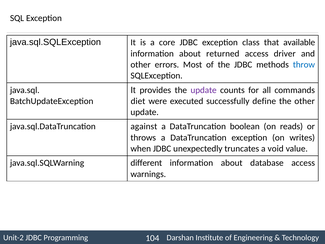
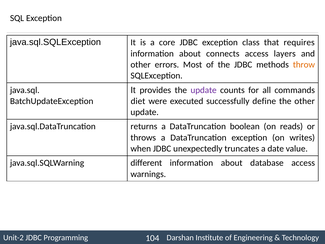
available: available -> requires (299, 42)
returned: returned -> connects (223, 54)
driver: driver -> layers (285, 54)
throw colour: blue -> orange (304, 65)
against: against -> returns (144, 126)
void: void -> date (276, 148)
